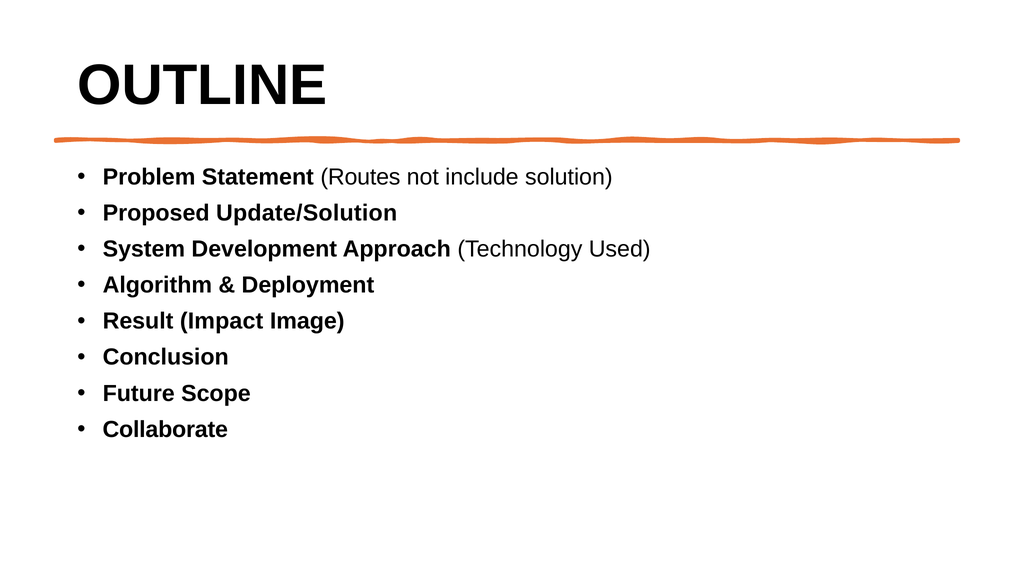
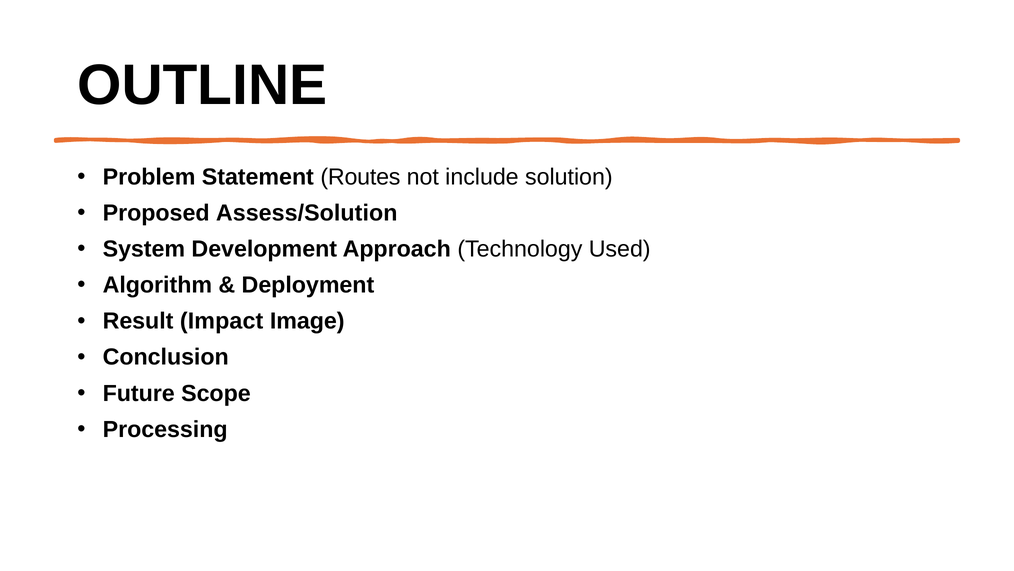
Update/Solution: Update/Solution -> Assess/Solution (307, 213)
Collaborate: Collaborate -> Processing (165, 429)
